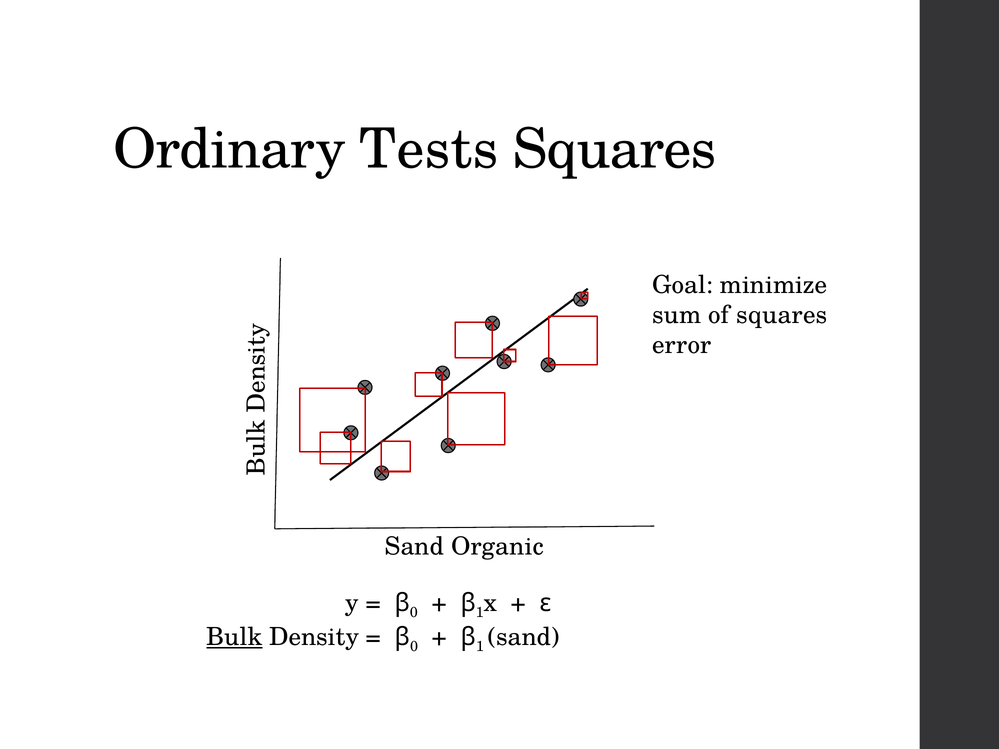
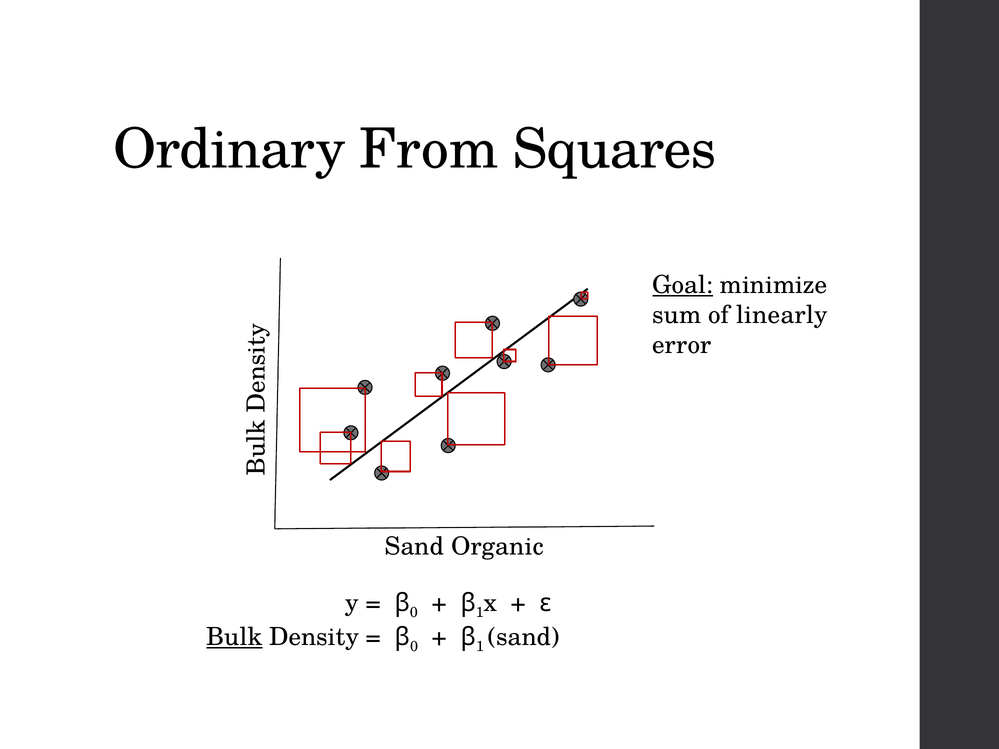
Tests: Tests -> From (429, 149)
Goal underline: none -> present (683, 285)
of squares: squares -> linearly (782, 315)
